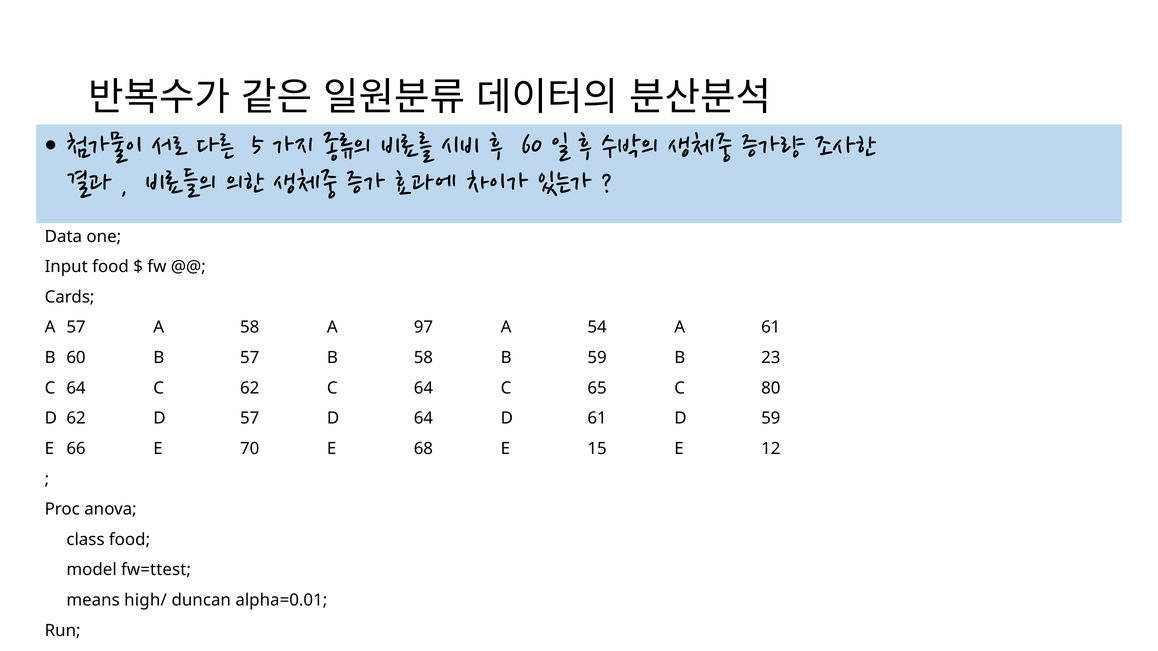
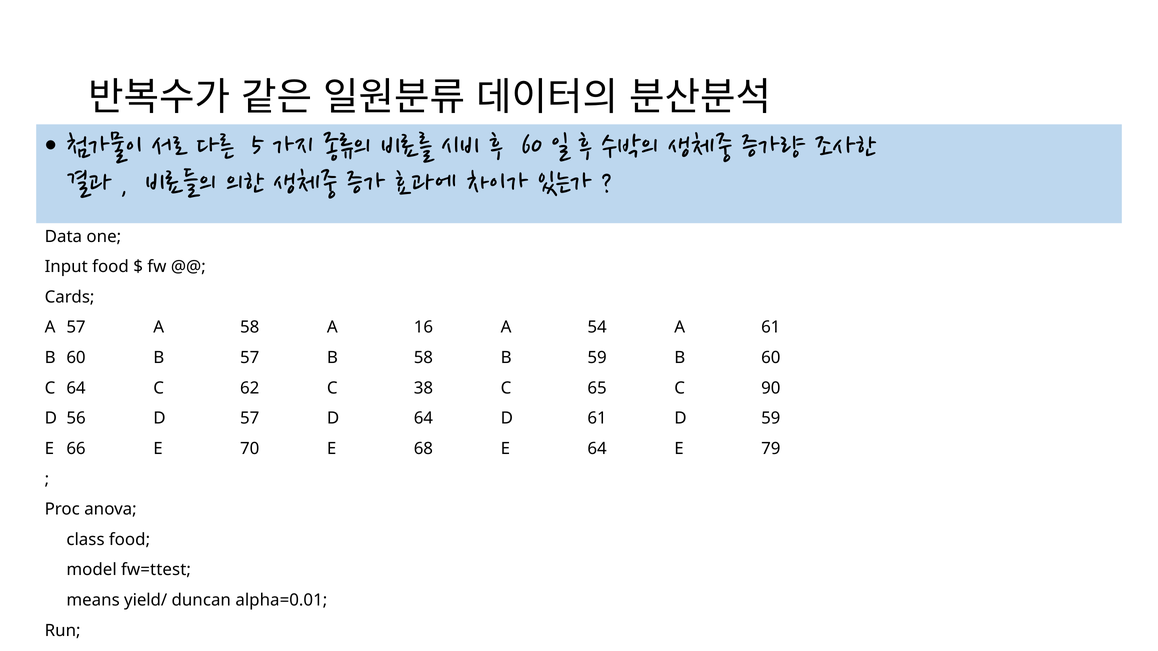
97: 97 -> 16 (423, 328)
59 B 23: 23 -> 60 (771, 358)
62 C 64: 64 -> 38 (423, 388)
80: 80 -> 90 (771, 388)
D 62: 62 -> 56 (76, 419)
E 15: 15 -> 64 (597, 449)
12: 12 -> 79 (771, 449)
high/: high/ -> yield/ (146, 601)
